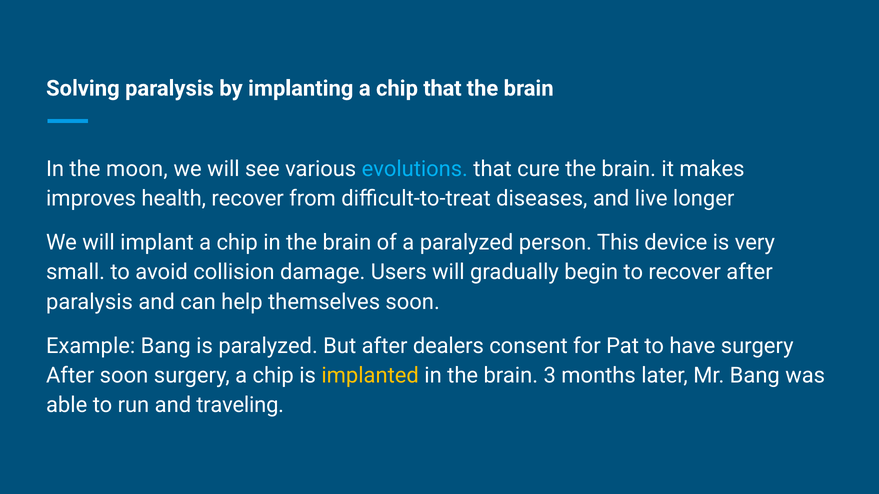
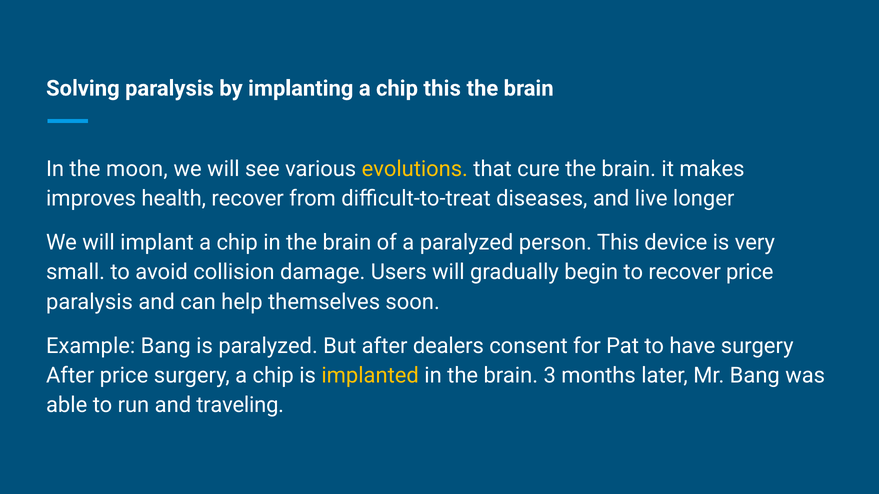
chip that: that -> this (442, 88)
evolutions colour: light blue -> yellow (415, 169)
recover after: after -> price (750, 272)
After soon: soon -> price (124, 376)
